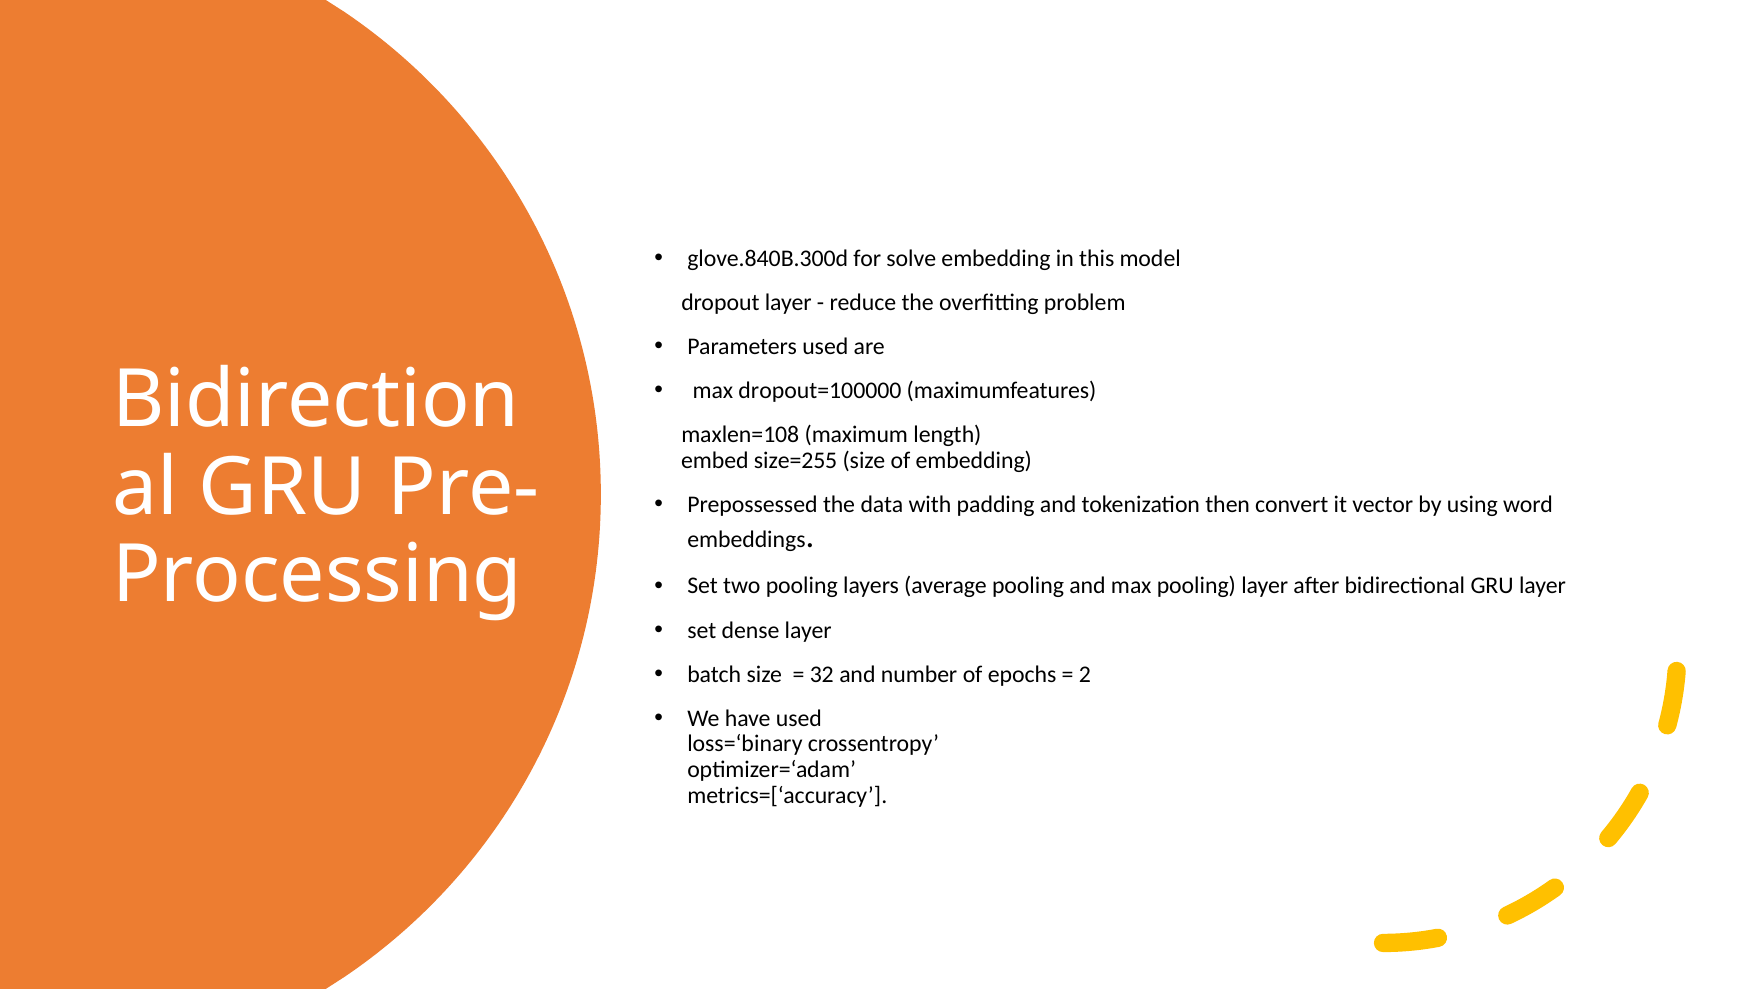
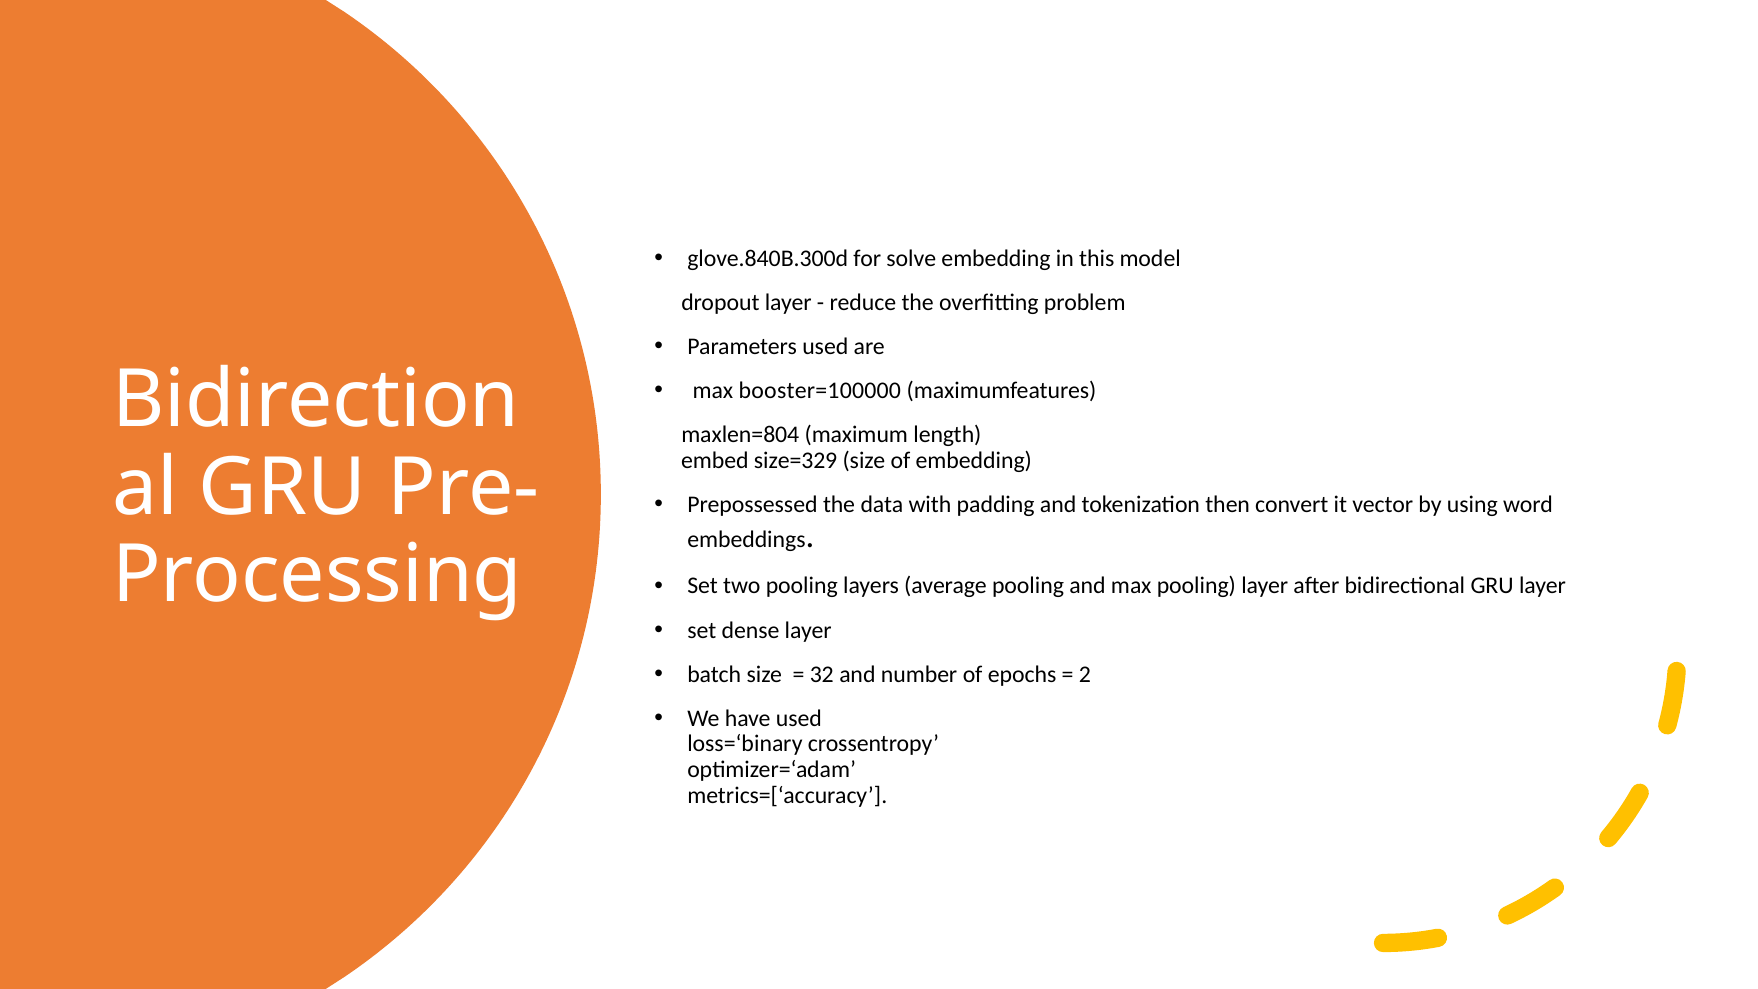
dropout=100000: dropout=100000 -> booster=100000 (820, 390)
maxlen=108: maxlen=108 -> maxlen=804 (740, 435)
size=255: size=255 -> size=329 (796, 460)
